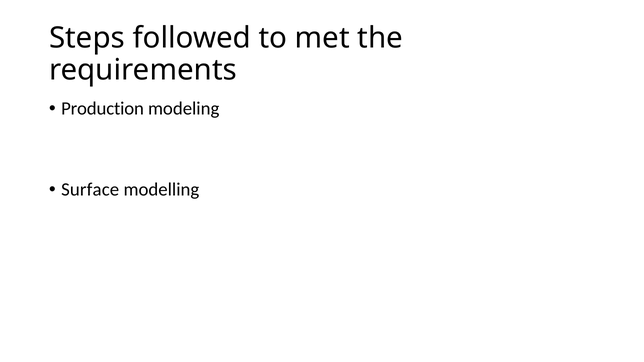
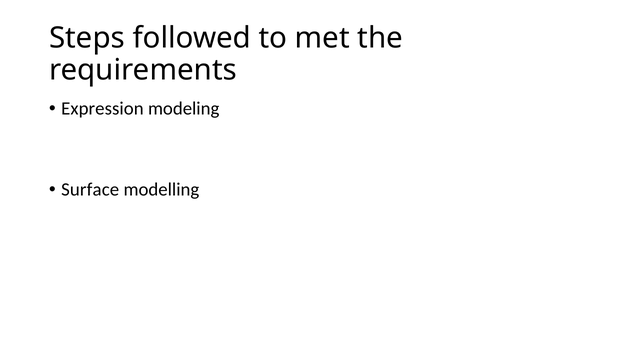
Production: Production -> Expression (102, 109)
